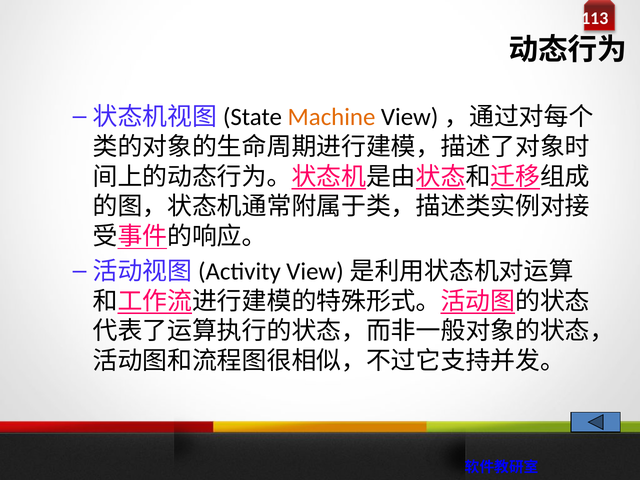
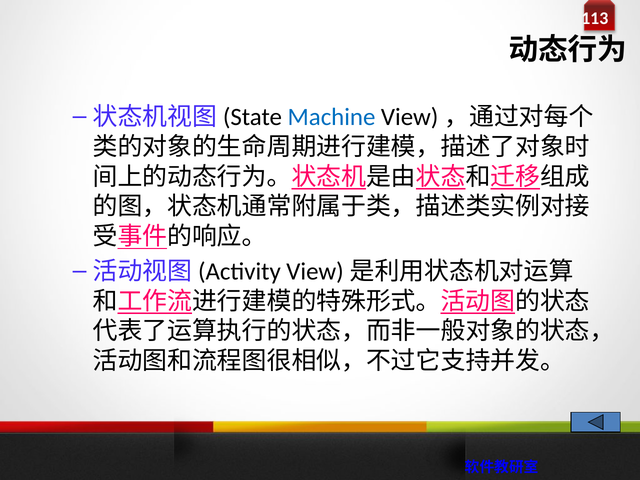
Machine colour: orange -> blue (332, 117)
